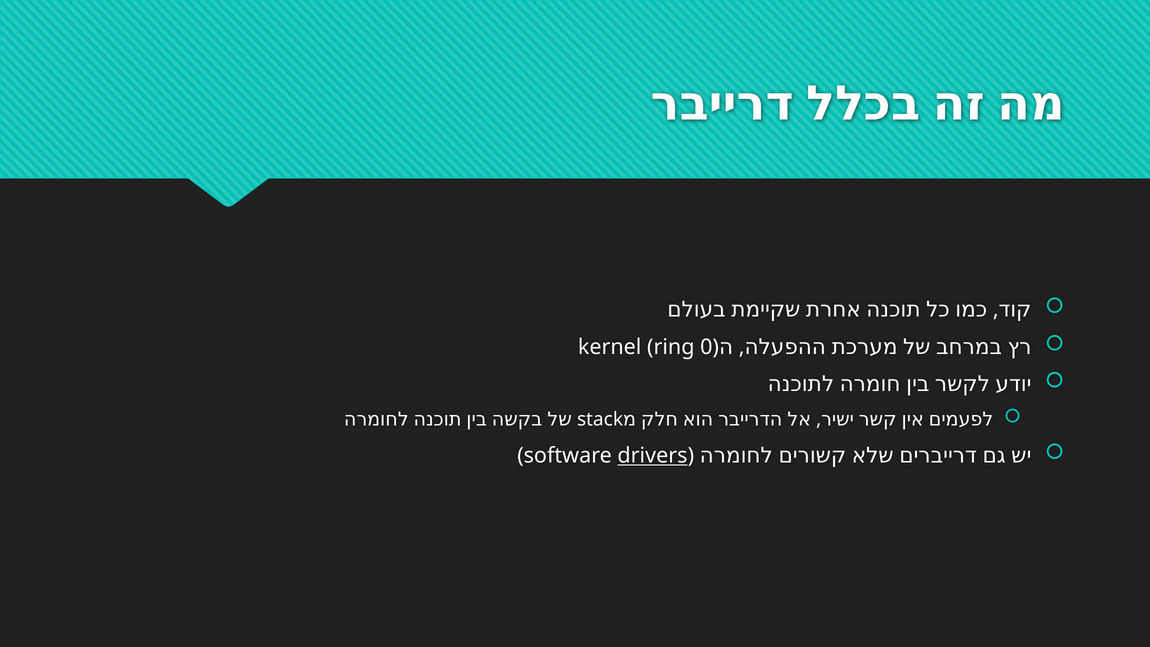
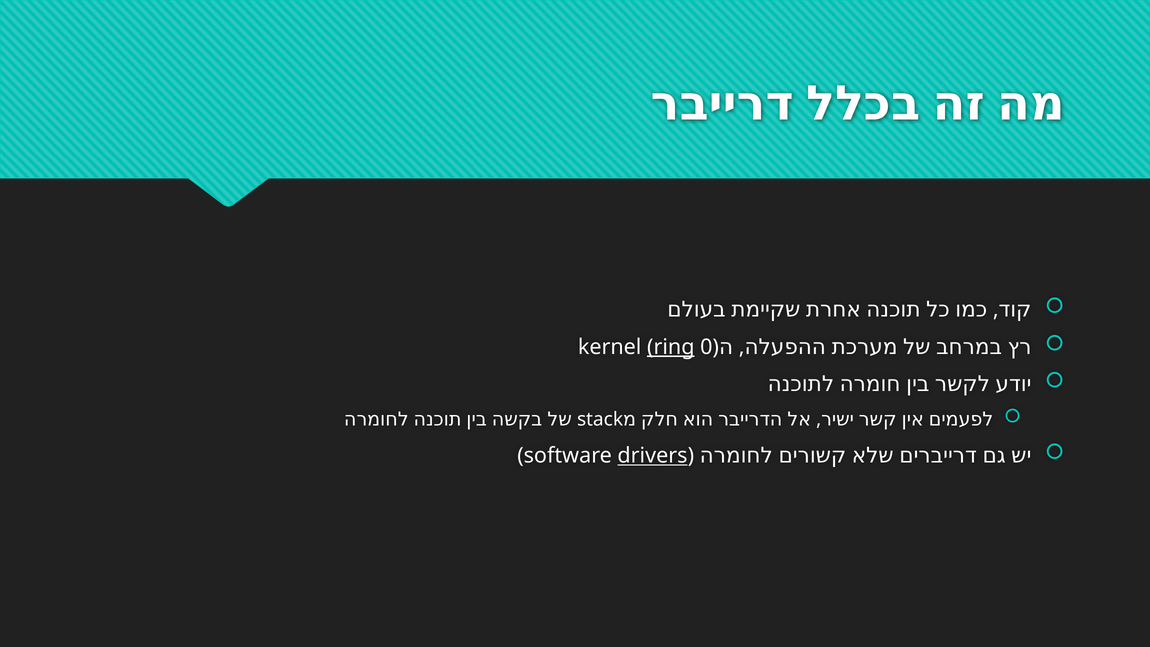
ring underline: none -> present (671, 347)
